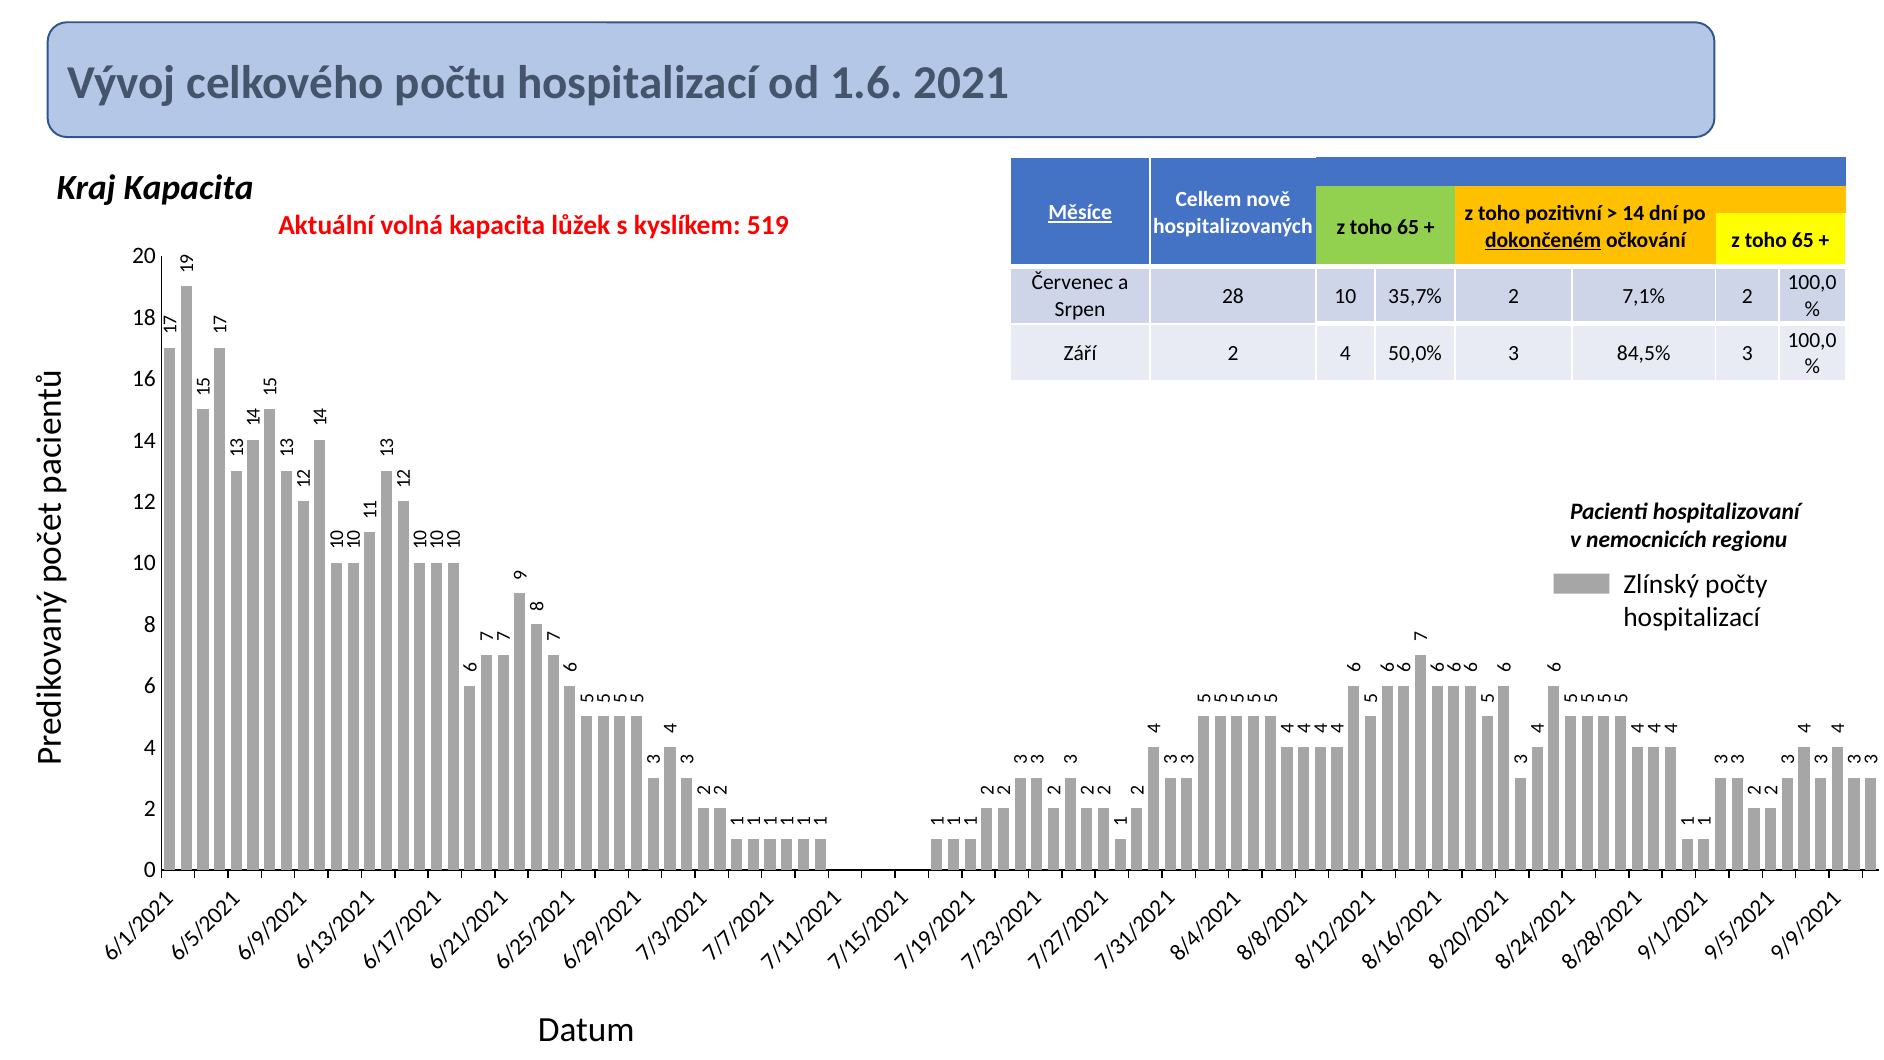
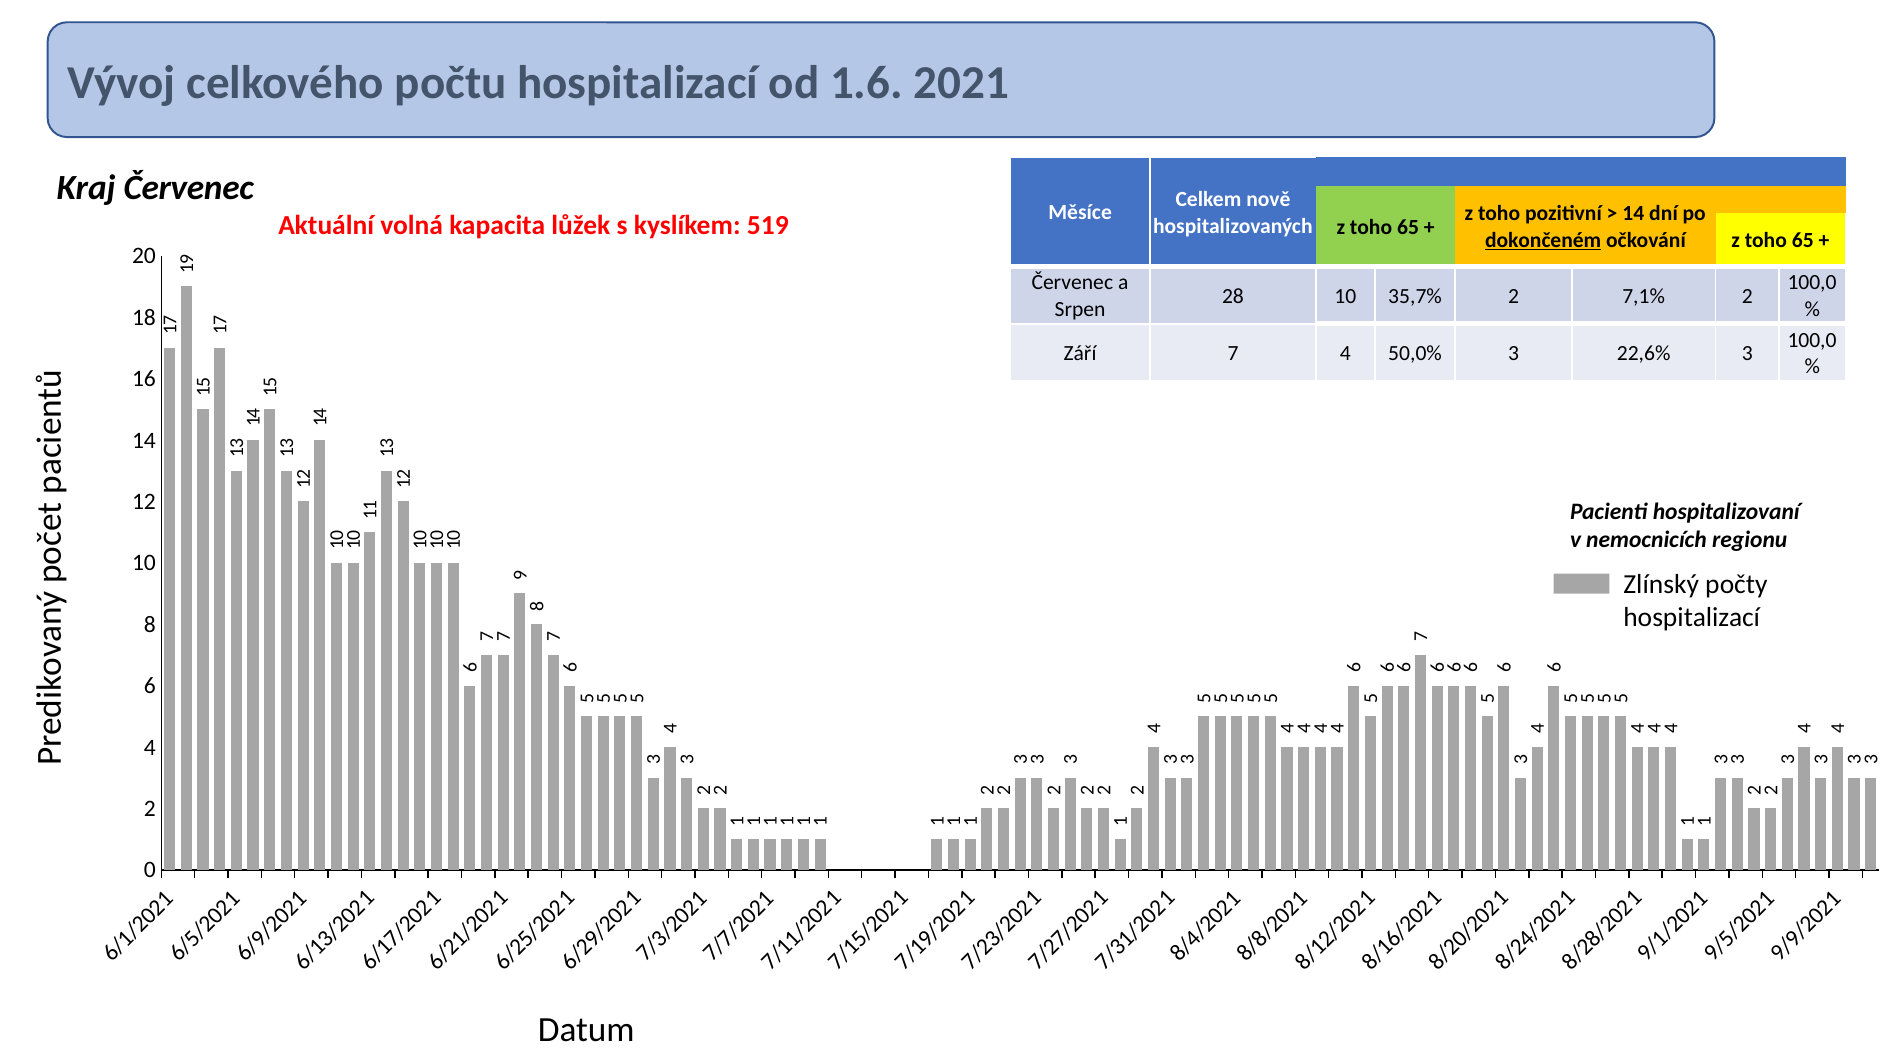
Kraj Kapacita: Kapacita -> Červenec (189, 188)
Měsíce underline: present -> none (1080, 213)
Září 2: 2 -> 7 (1233, 353)
84,5%: 84,5% -> 22,6% (1644, 353)
